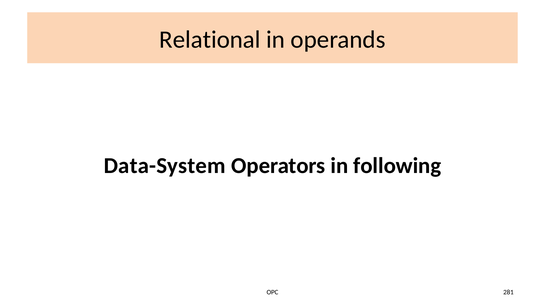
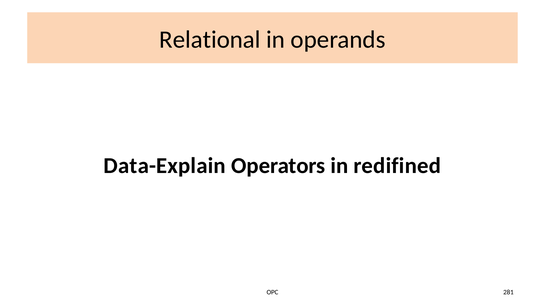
Data-System: Data-System -> Data-Explain (165, 166)
following: following -> redifined (397, 166)
